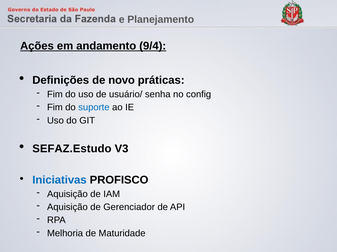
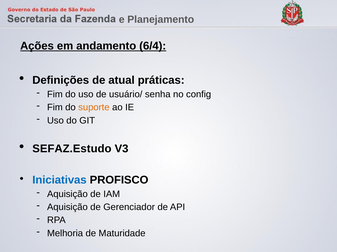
9/4: 9/4 -> 6/4 (153, 46)
novo: novo -> atual (122, 81)
suporte colour: blue -> orange (94, 108)
